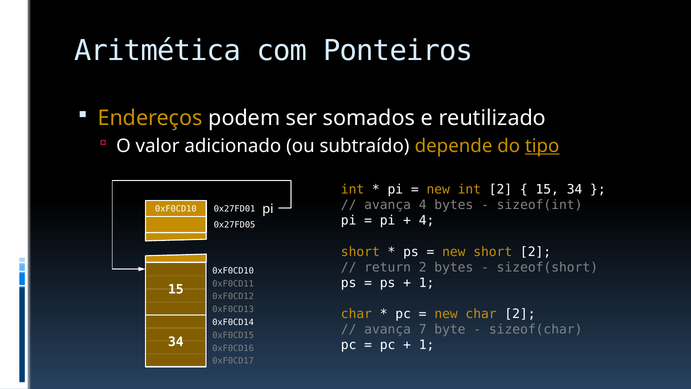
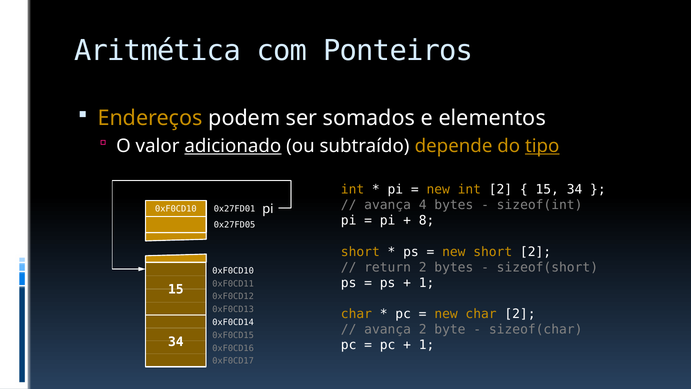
reutilizado: reutilizado -> elementos (492, 118)
adicionado underline: none -> present (233, 146)
4: 4 -> 8 (427, 220)
avança 7: 7 -> 2 (423, 329)
